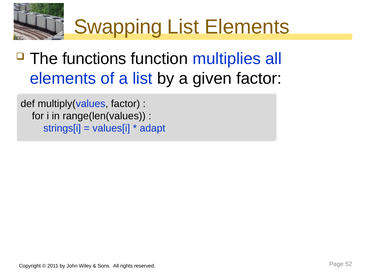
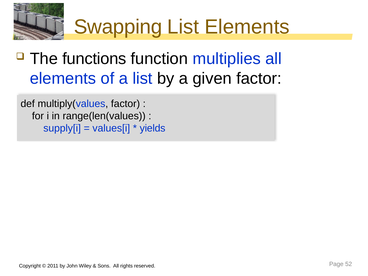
strings[i: strings[i -> supply[i (62, 128)
adapt: adapt -> yields (153, 128)
